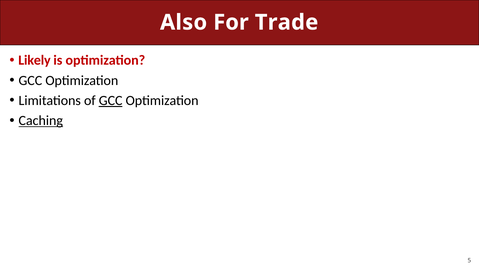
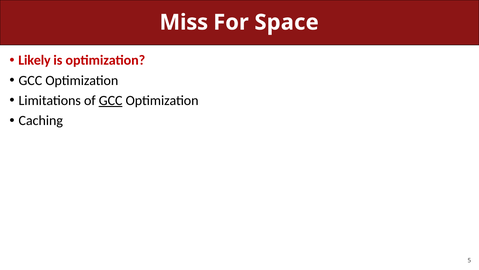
Also: Also -> Miss (184, 22)
Trade: Trade -> Space (287, 22)
Caching underline: present -> none (41, 120)
